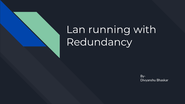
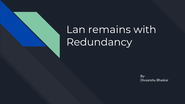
running: running -> remains (109, 30)
